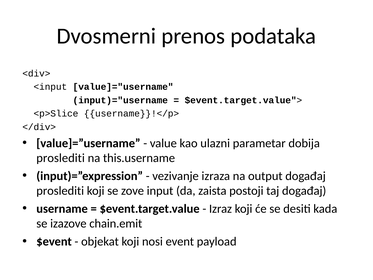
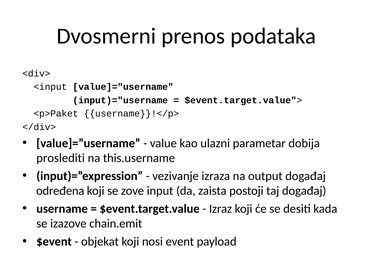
<p>Slice: <p>Slice -> <p>Paket (56, 113)
proslediti: proslediti -> određena (60, 191)
